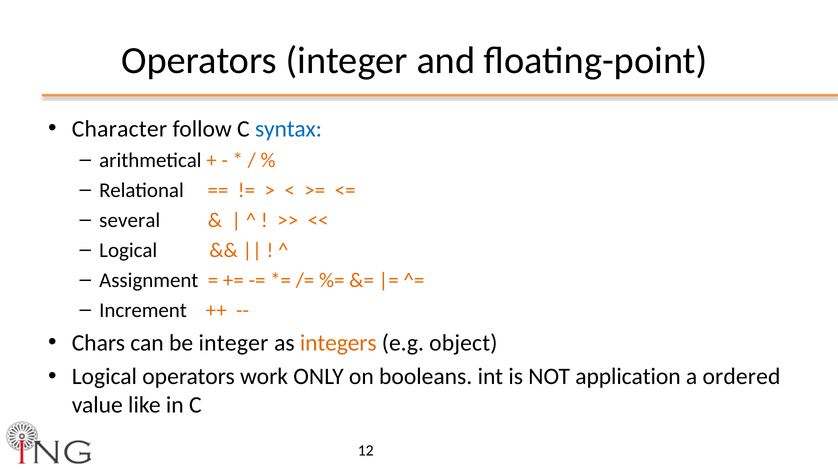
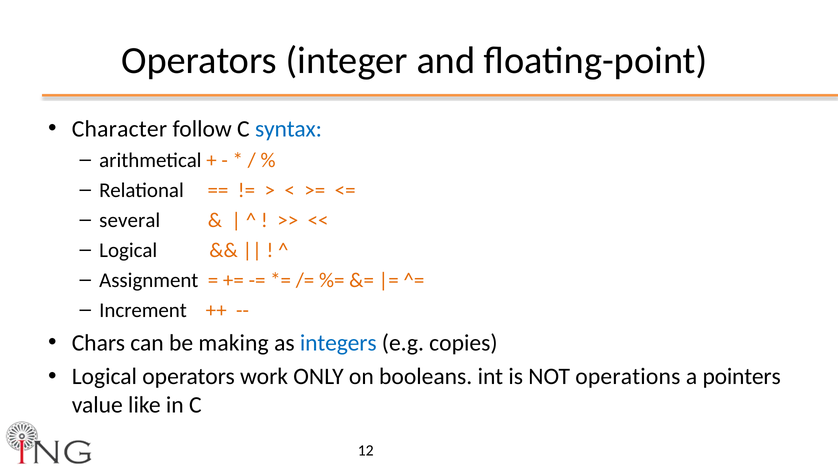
be integer: integer -> making (234, 343)
integers colour: orange -> blue (338, 343)
object: object -> copies (463, 343)
application: application -> operations (628, 377)
ordered: ordered -> pointers (742, 377)
